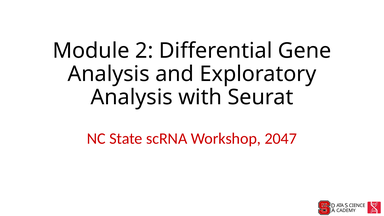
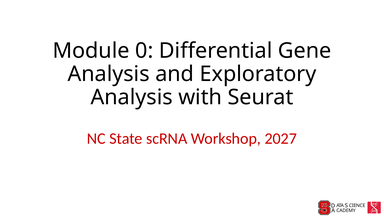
2: 2 -> 0 (144, 51)
2047: 2047 -> 2027 (281, 138)
